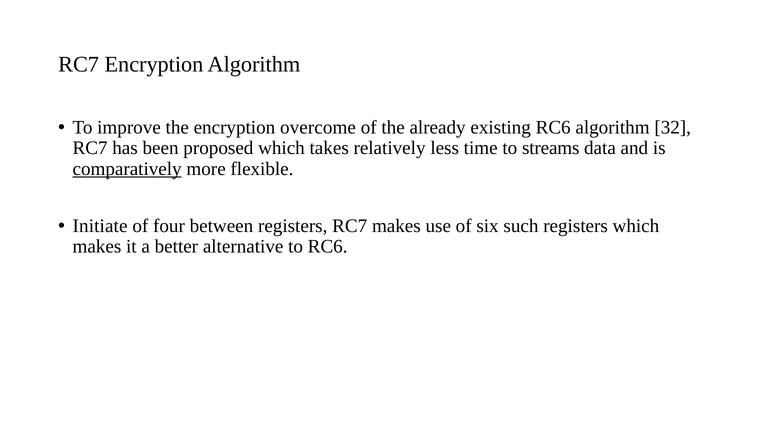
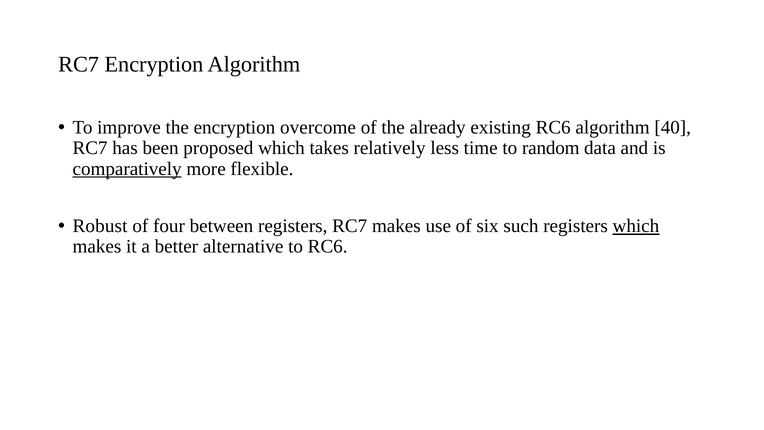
32: 32 -> 40 (673, 127)
streams: streams -> random (551, 148)
Initiate: Initiate -> Robust (100, 226)
which underline: none -> present (636, 226)
